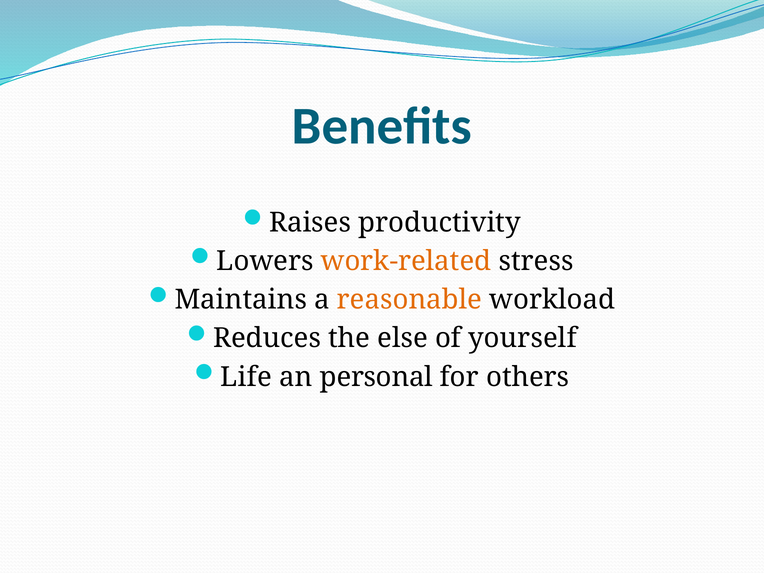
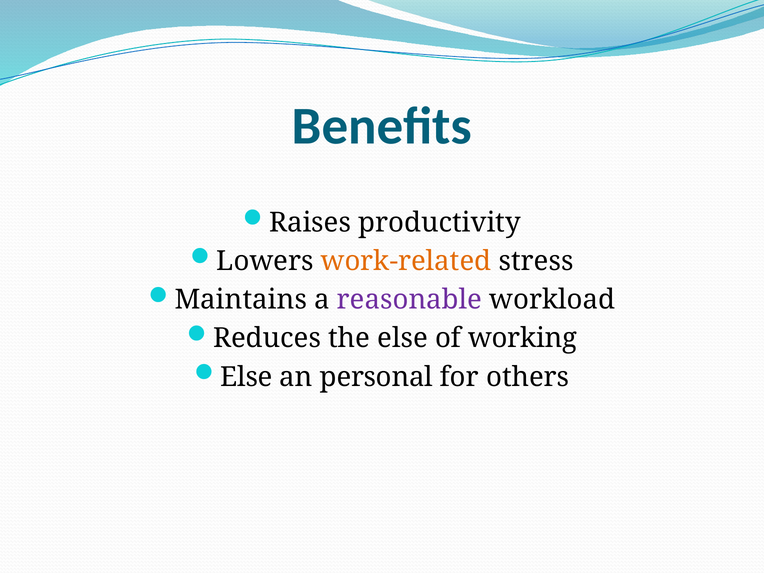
reasonable colour: orange -> purple (410, 300)
yourself: yourself -> working (523, 338)
Life: Life -> Else (246, 377)
